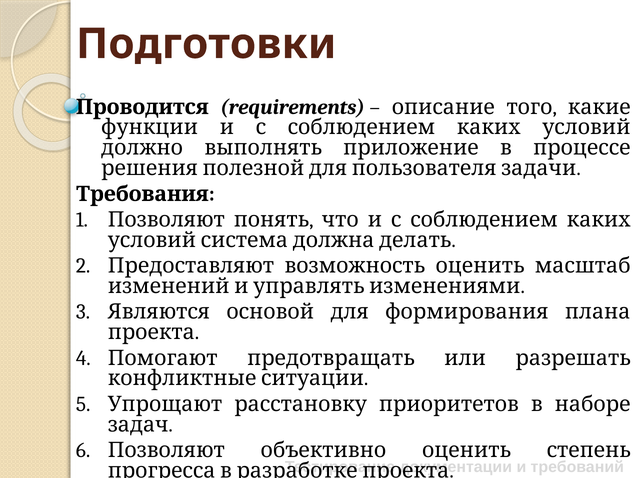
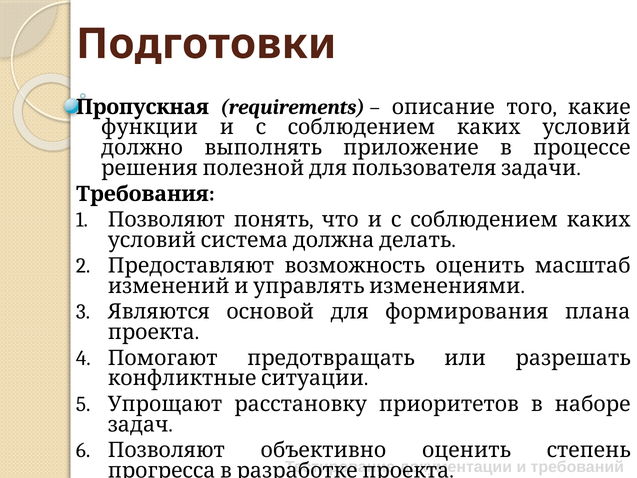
Проводится: Проводится -> Пропускная (142, 107)
